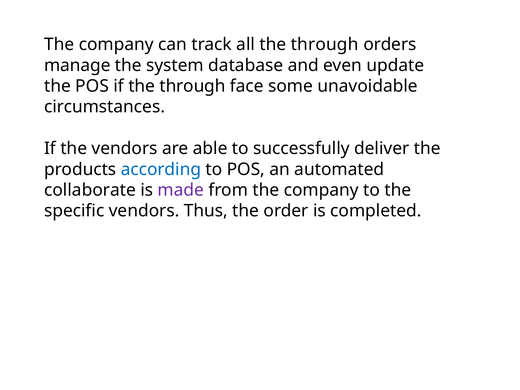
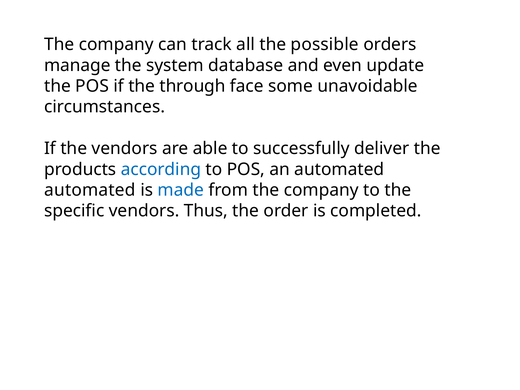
all the through: through -> possible (325, 44)
collaborate: collaborate -> automated (90, 190)
made colour: purple -> blue (181, 190)
